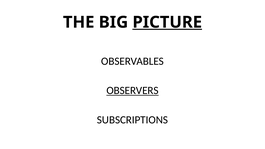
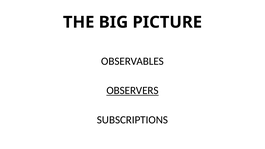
PICTURE underline: present -> none (167, 22)
